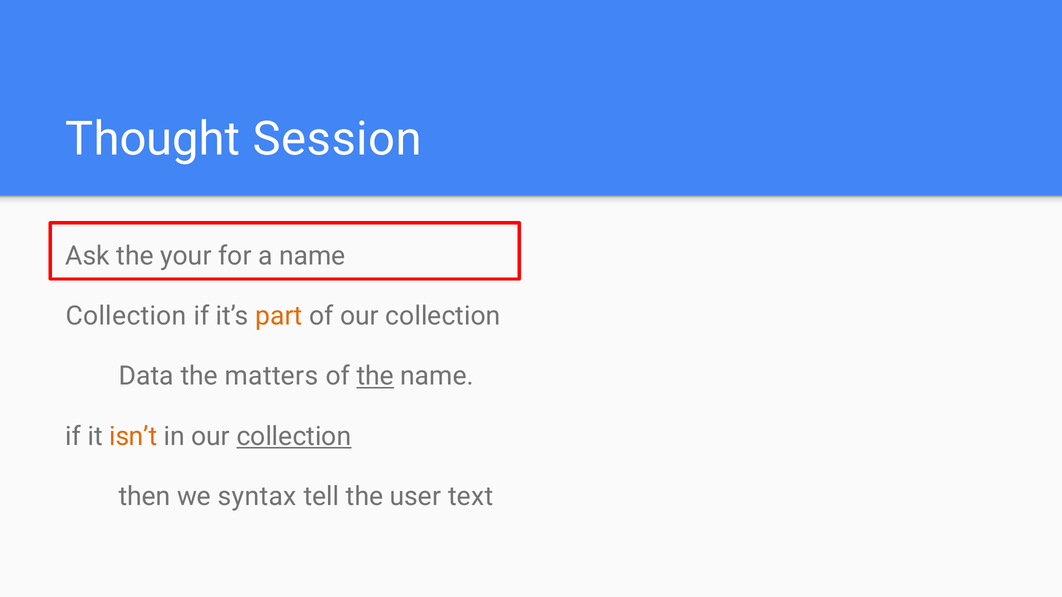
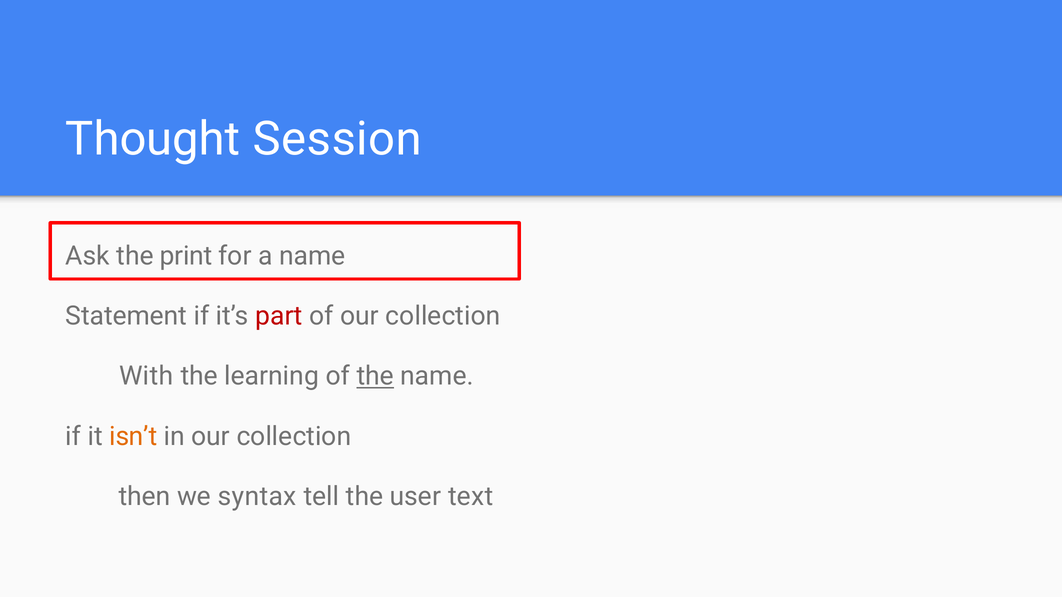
your: your -> print (186, 256)
Collection: Collection -> Statement (126, 316)
part colour: orange -> red (279, 316)
Data: Data -> With (146, 376)
matters: matters -> learning (272, 376)
collection underline: present -> none (294, 437)
